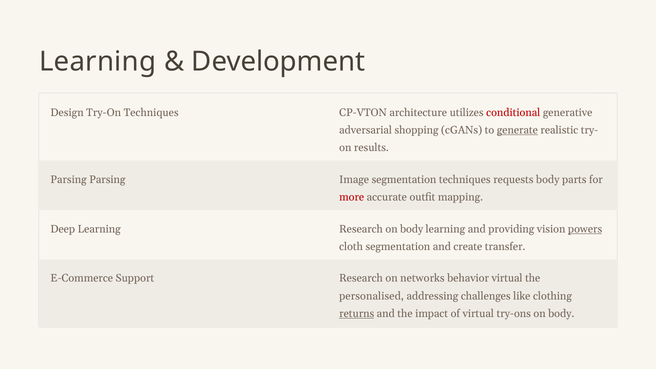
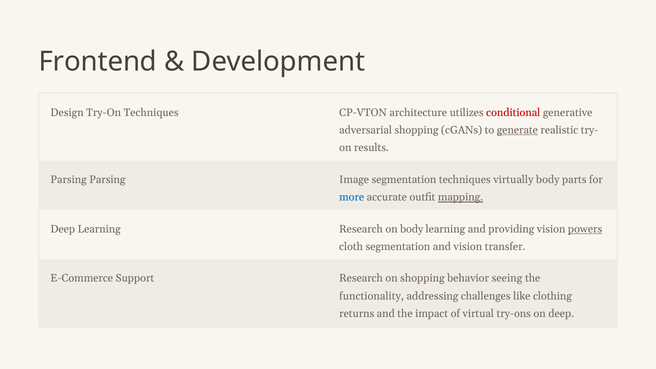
Learning: Learning -> Frontend (98, 62)
requests: requests -> virtually (513, 180)
more colour: red -> blue (352, 197)
mapping underline: none -> present (460, 197)
and create: create -> vision (468, 247)
on networks: networks -> shopping (422, 278)
behavior virtual: virtual -> seeing (507, 278)
personalised: personalised -> functionality (372, 296)
returns underline: present -> none (357, 314)
try-ons on body: body -> deep (561, 314)
